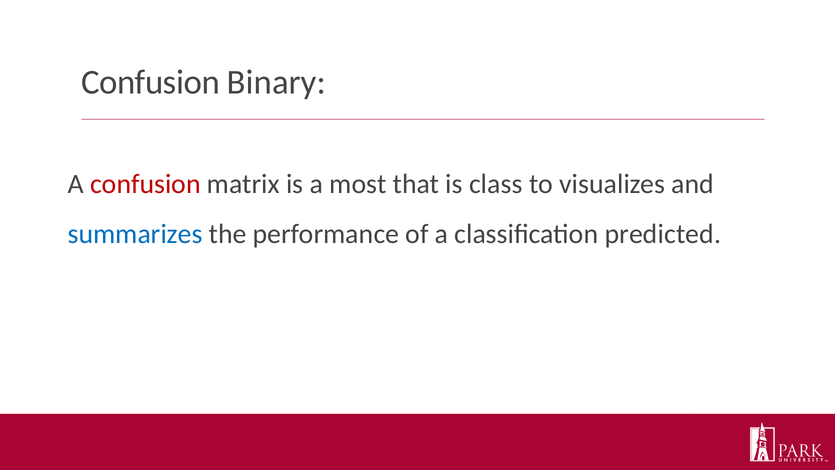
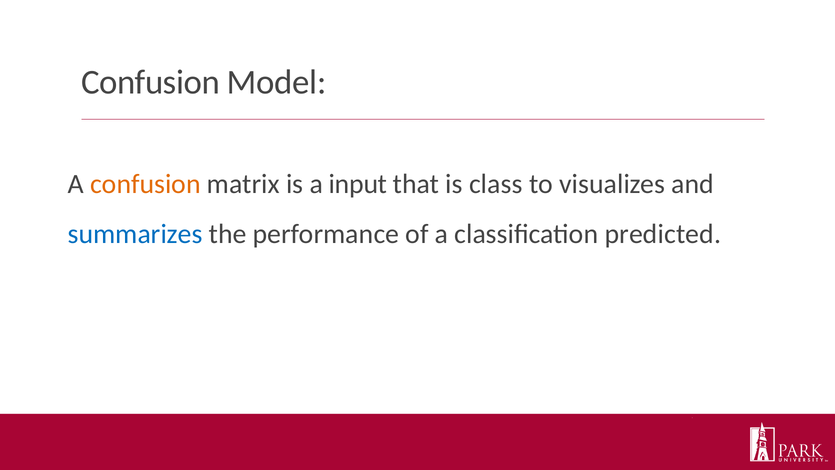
Binary: Binary -> Model (277, 82)
confusion colour: red -> orange (145, 184)
most: most -> input (358, 184)
